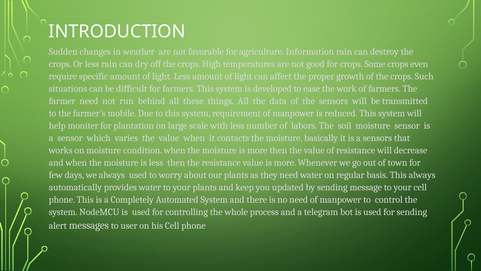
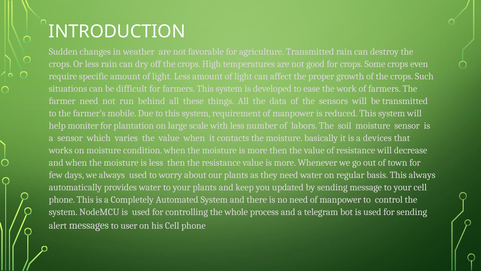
agriculture Information: Information -> Transmitted (310, 51)
a sensors: sensors -> devices (377, 138)
